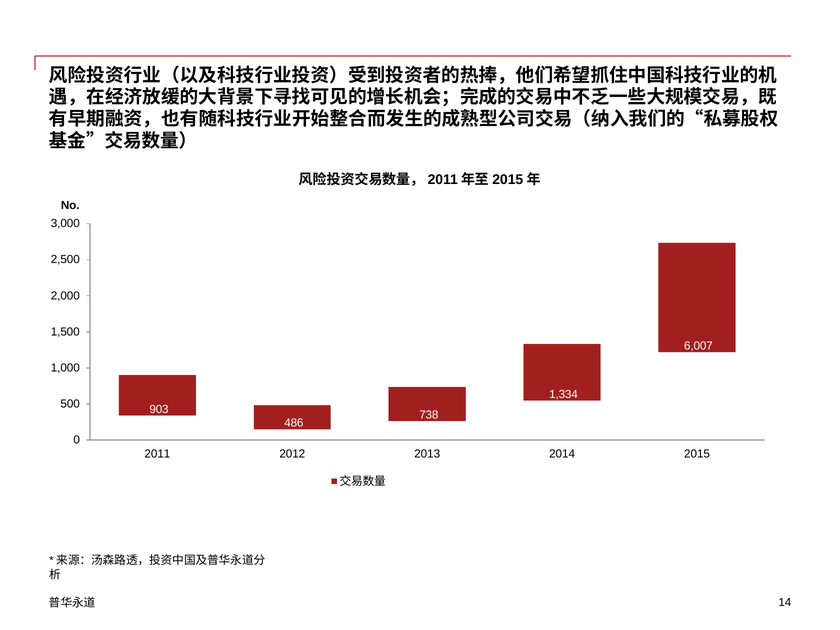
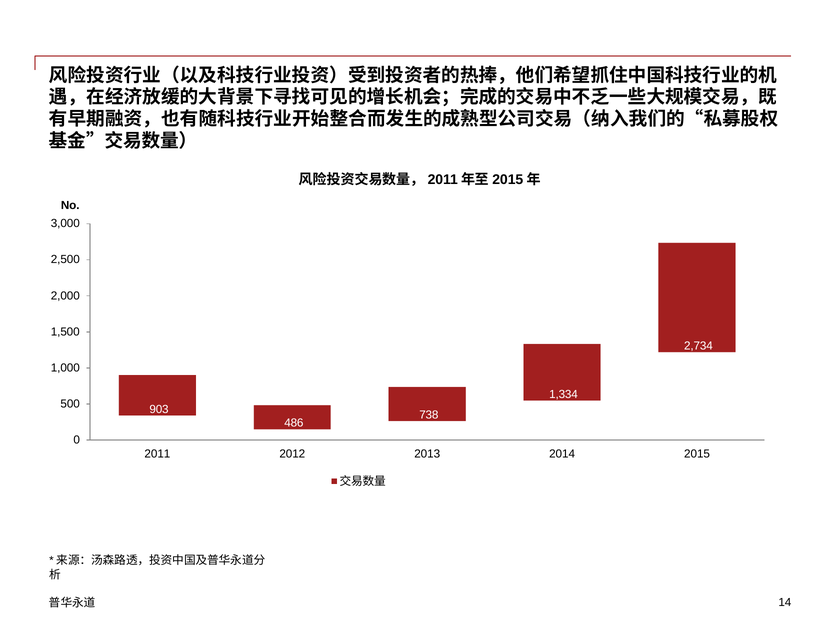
6,007: 6,007 -> 2,734 (698, 346)
